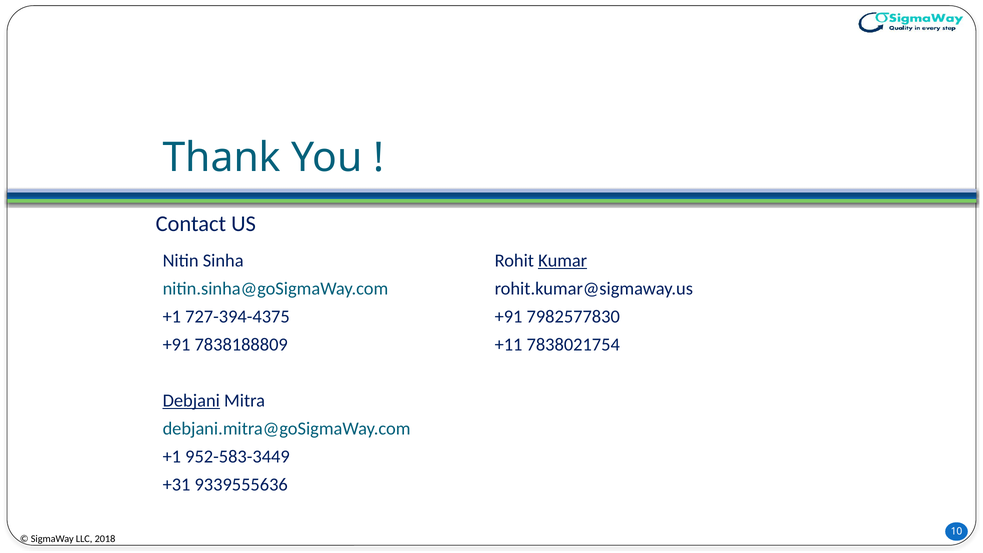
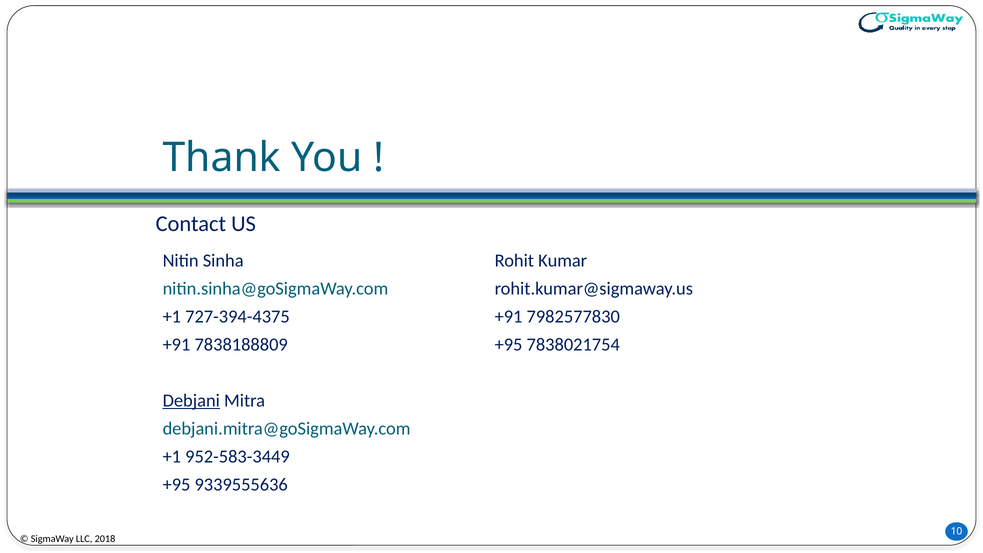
Kumar underline: present -> none (563, 260)
+11: +11 -> +95 (509, 344)
+31: +31 -> +95 (177, 485)
